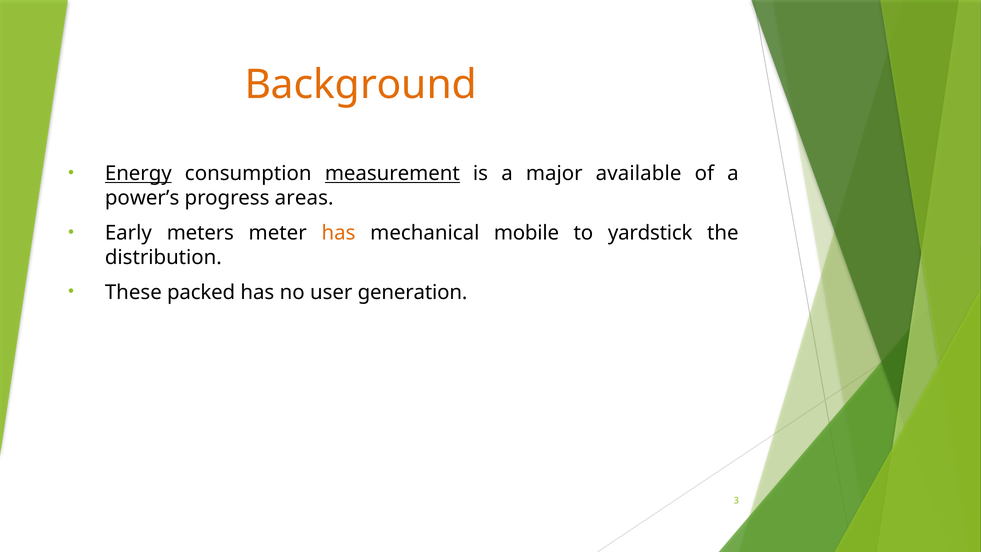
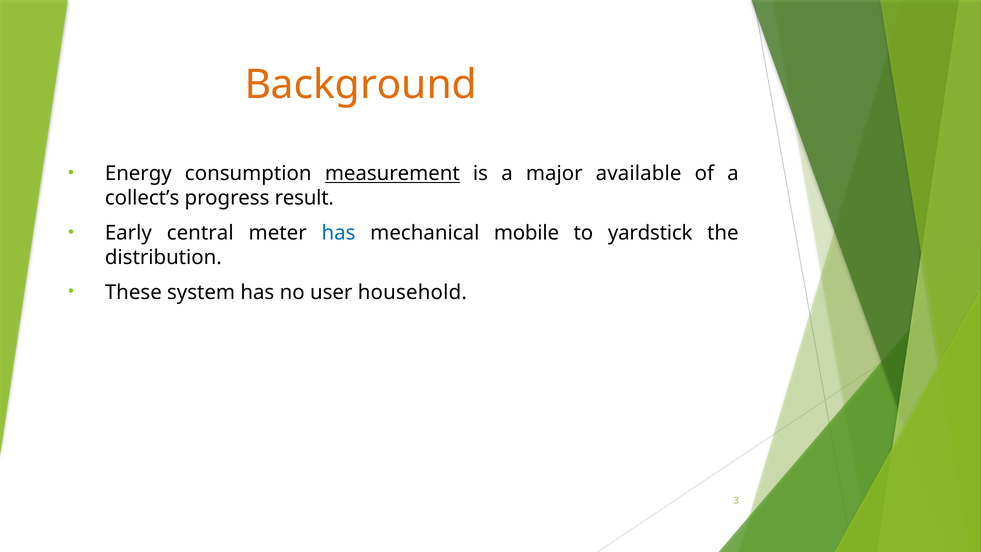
Energy underline: present -> none (138, 174)
power’s: power’s -> collect’s (142, 198)
areas: areas -> result (304, 198)
meters: meters -> central (200, 233)
has colour: orange -> blue (338, 233)
packed: packed -> system (201, 292)
generation: generation -> household (412, 292)
